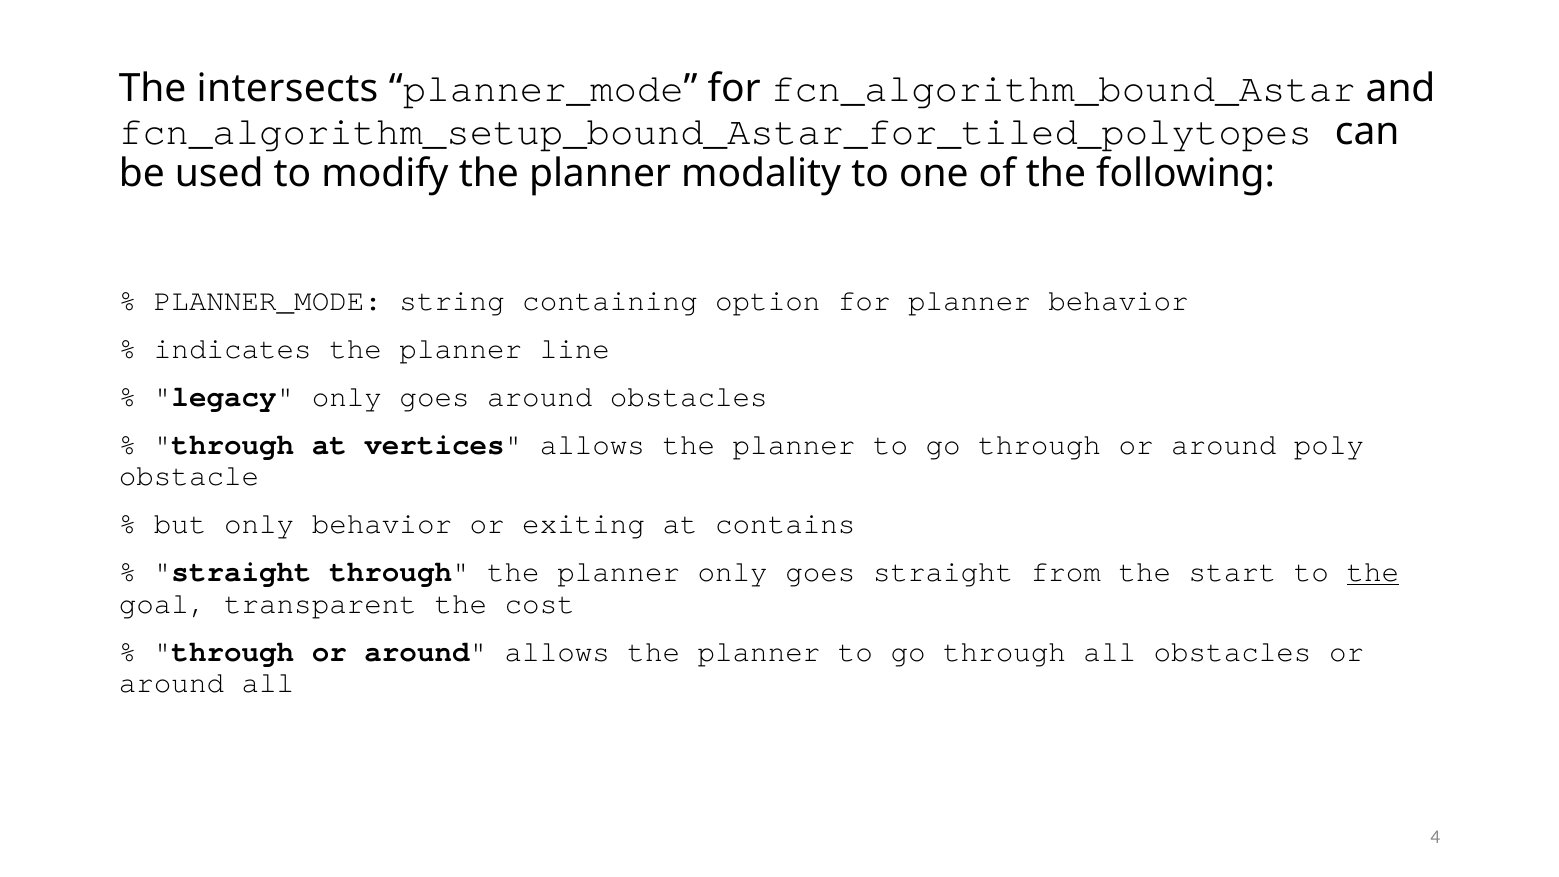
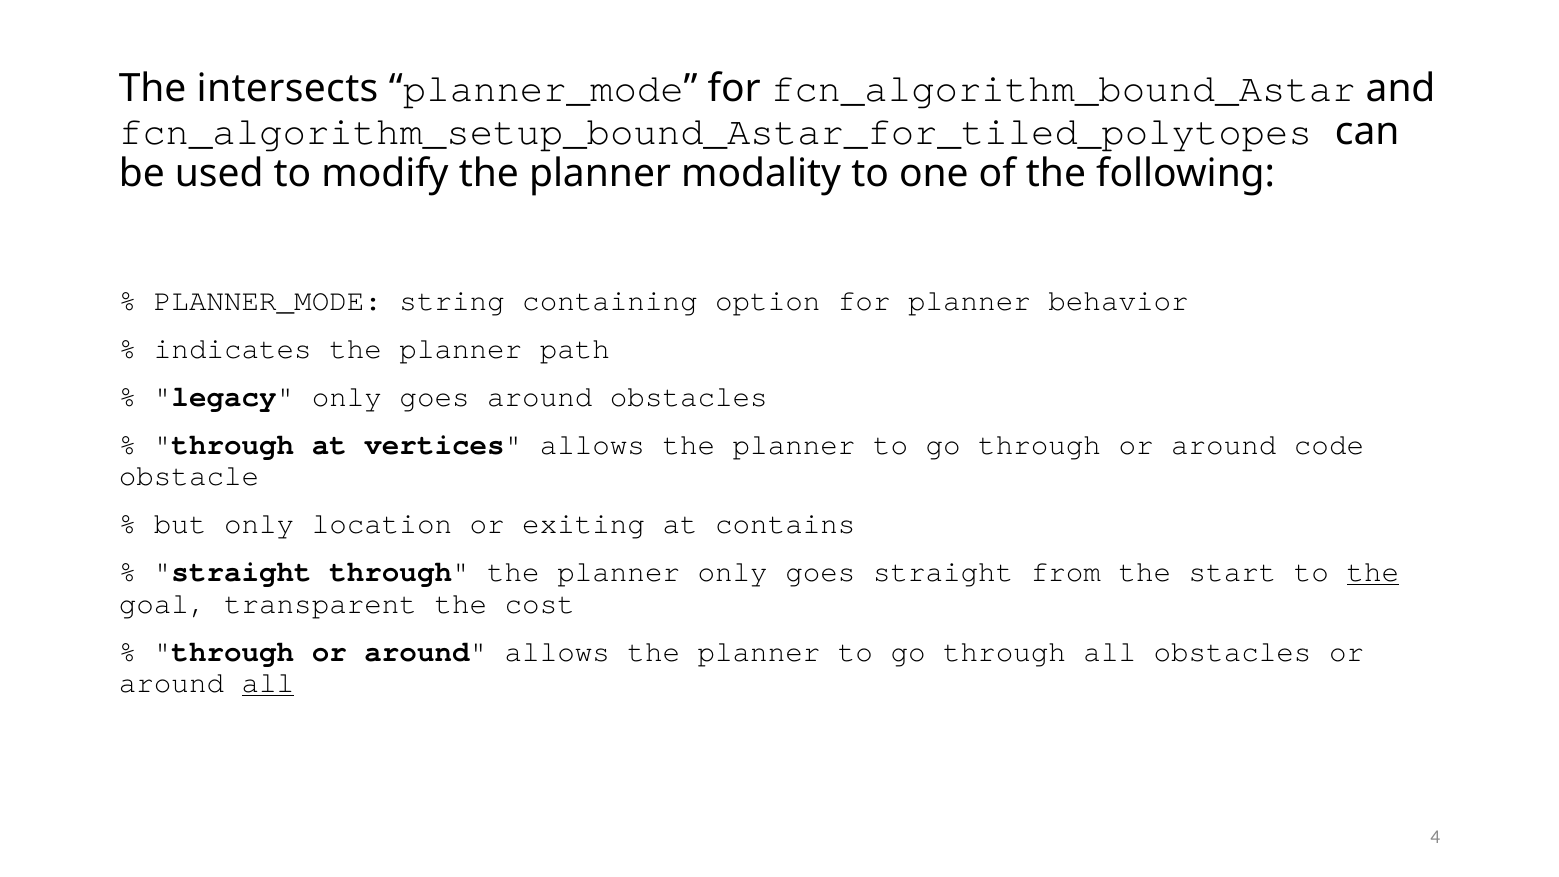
line: line -> path (575, 349)
poly: poly -> code (1329, 445)
only behavior: behavior -> location (382, 524)
all underline: none -> present (268, 683)
